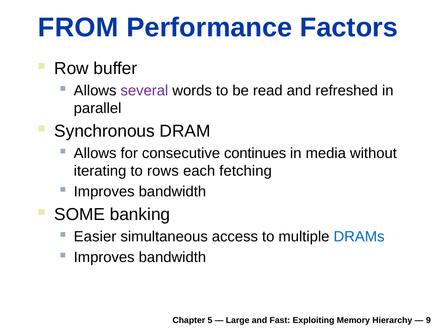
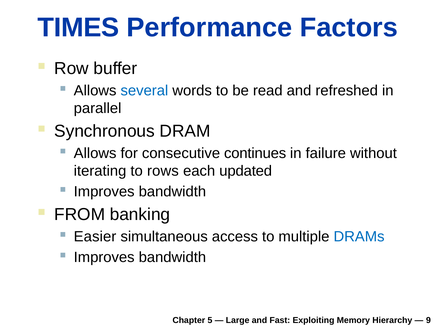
FROM: FROM -> TIMES (78, 27)
several colour: purple -> blue (144, 90)
media: media -> failure (326, 153)
fetching: fetching -> updated (246, 171)
SOME: SOME -> FROM (80, 214)
